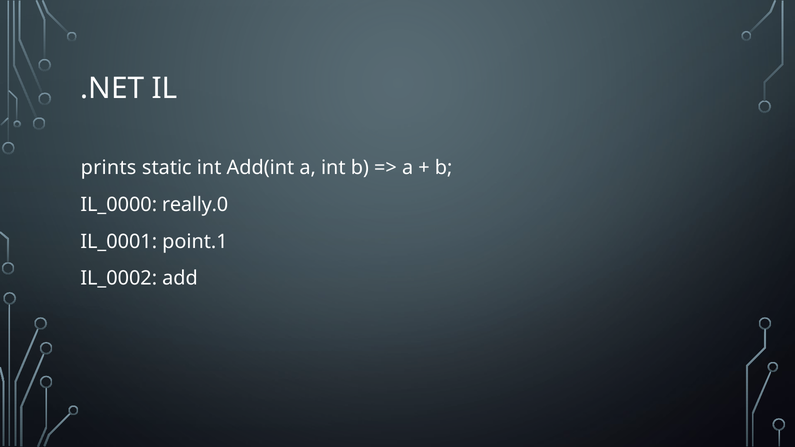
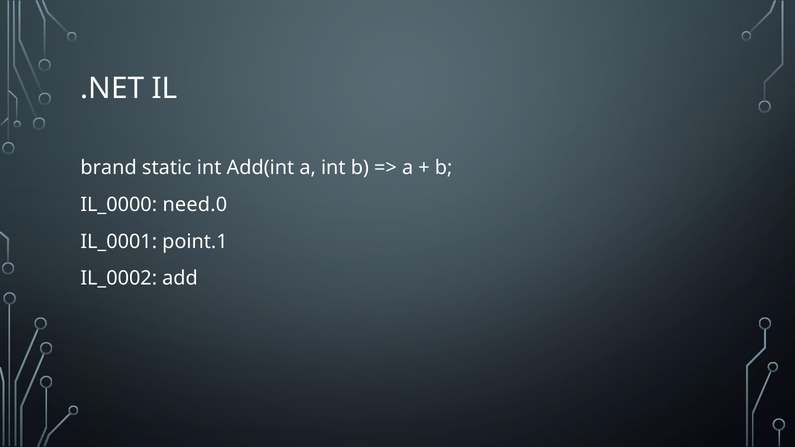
prints: prints -> brand (109, 168)
really.0: really.0 -> need.0 (195, 205)
